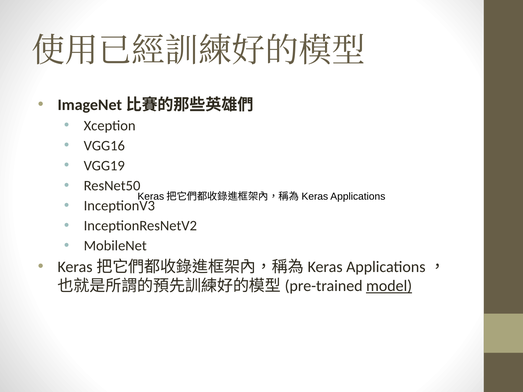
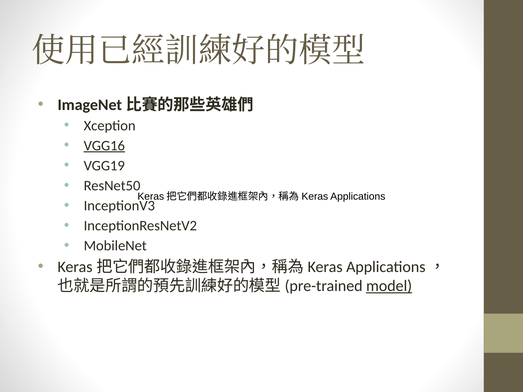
VGG16 underline: none -> present (104, 146)
